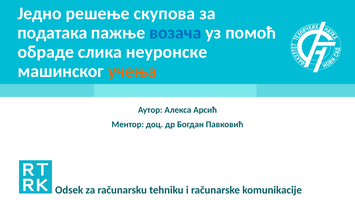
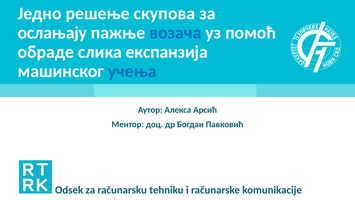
података: података -> ослањају (52, 33)
неуронске: неуронске -> експанзија (167, 52)
учења colour: orange -> blue (132, 71)
